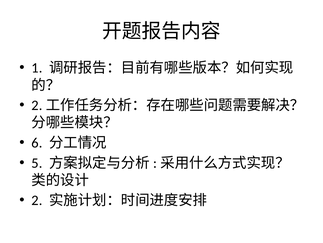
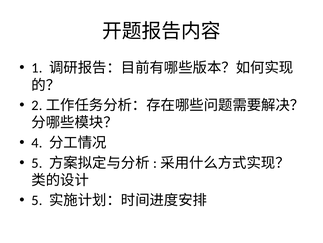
6: 6 -> 4 (37, 142)
2: 2 -> 5 (37, 200)
